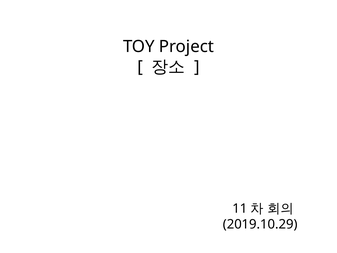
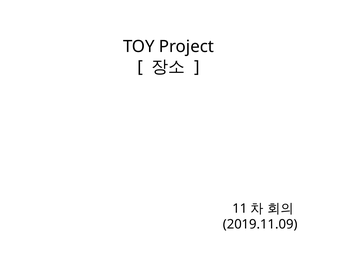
2019.10.29: 2019.10.29 -> 2019.11.09 (260, 224)
